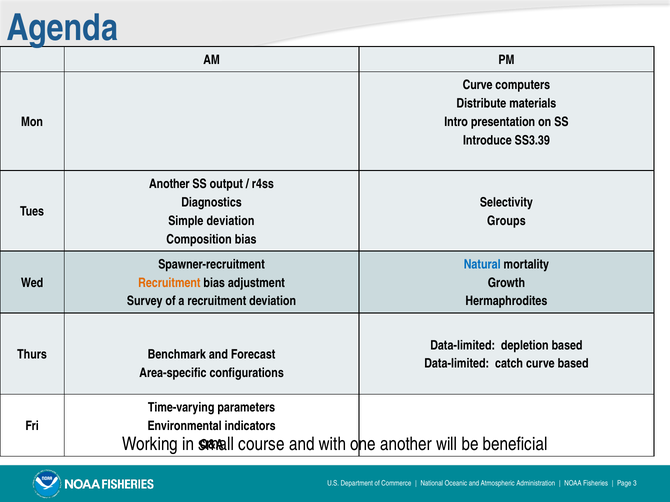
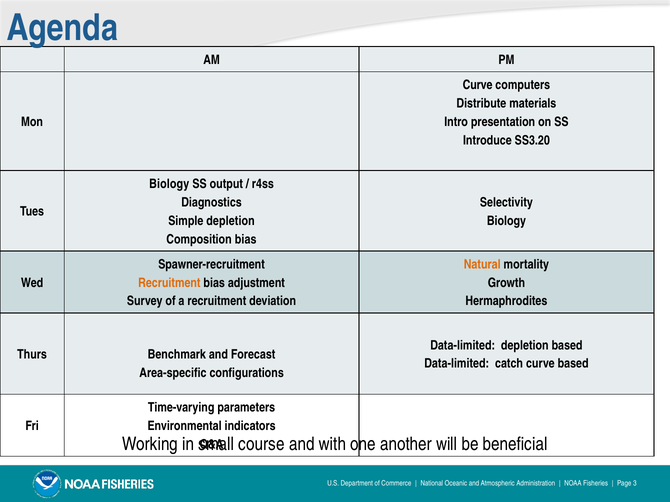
SS3.39: SS3.39 -> SS3.20 (532, 141)
Another: Another -> Biology (169, 184)
Simple deviation: deviation -> depletion (231, 221)
Groups: Groups -> Biology (506, 221)
Natural colour: blue -> orange (482, 265)
